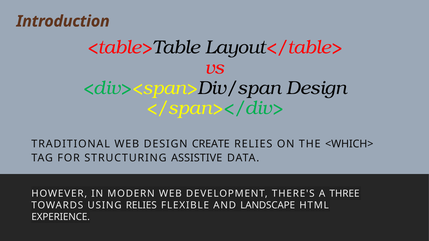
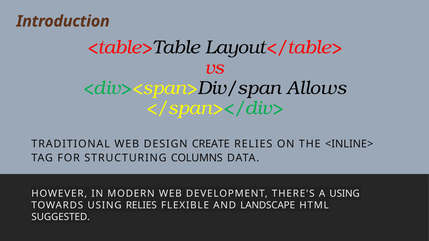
<div><span>Div/span Design: Design -> Allows (317, 88)
<WHICH>: <WHICH> -> <INLINE> (349, 144)
ASSISTIVE: ASSISTIVE -> COLUMNS (197, 158)
THREE: THREE -> USING (345, 194)
EXPERIENCE: EXPERIENCE -> SUGGESTED (61, 217)
